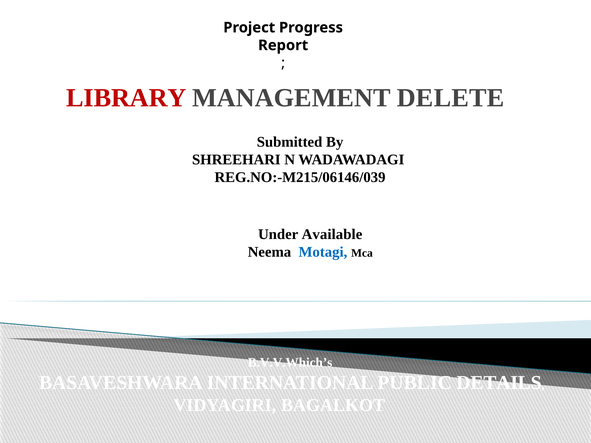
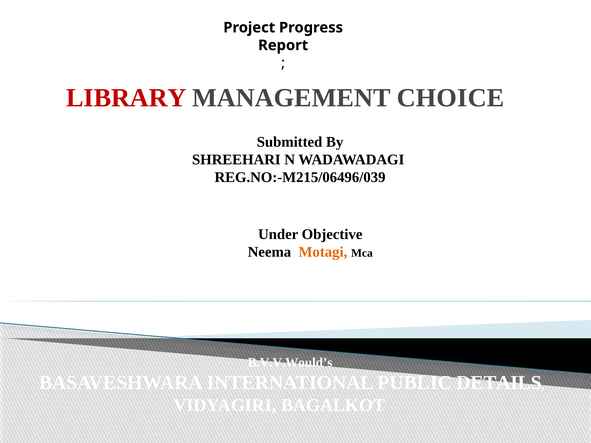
DELETE: DELETE -> CHOICE (451, 98)
REG.NO:-M215/06146/039: REG.NO:-M215/06146/039 -> REG.NO:-M215/06496/039 (300, 178)
Available: Available -> Objective (332, 234)
Motagi colour: blue -> orange (323, 252)
B.V.V.Which’s: B.V.V.Which’s -> B.V.V.Would’s (290, 363)
